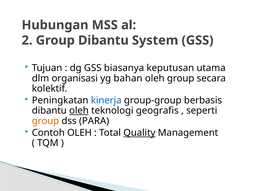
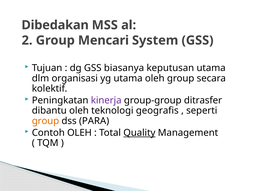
Hubungan: Hubungan -> Dibedakan (55, 25)
Group Dibantu: Dibantu -> Mencari (103, 40)
yg bahan: bahan -> utama (128, 78)
kinerja colour: blue -> purple (106, 100)
berbasis: berbasis -> ditrasfer (203, 100)
oleh underline: present -> none (79, 111)
